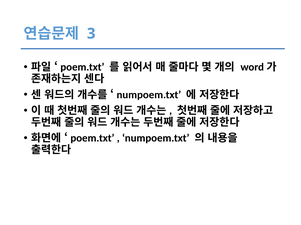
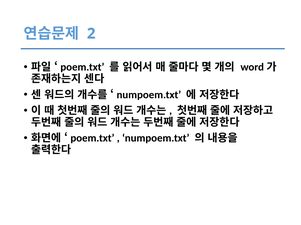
3: 3 -> 2 (91, 34)
